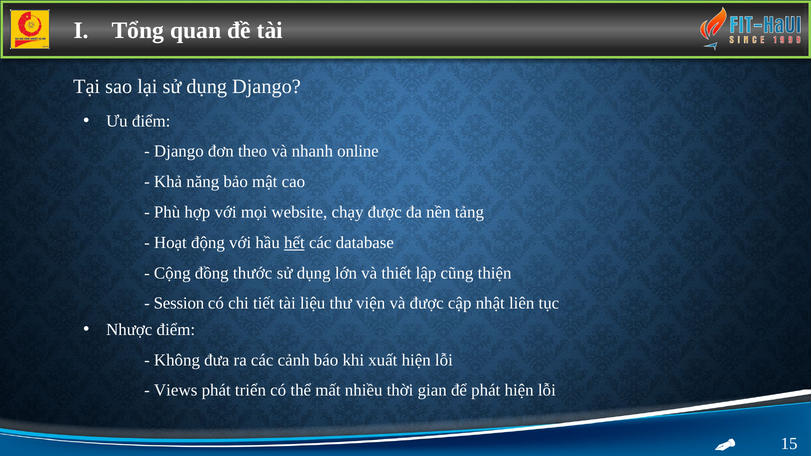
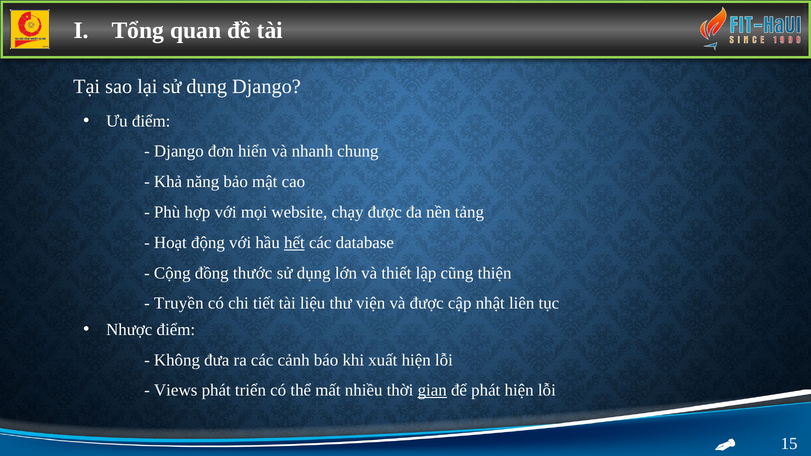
theo: theo -> hiển (253, 151)
online: online -> chung (358, 151)
Session: Session -> Truyền (179, 303)
gian underline: none -> present (432, 390)
